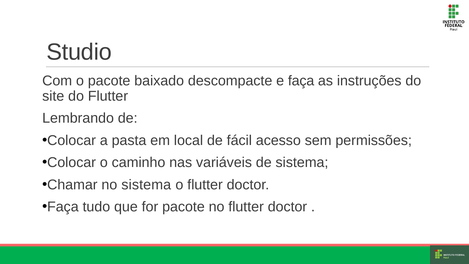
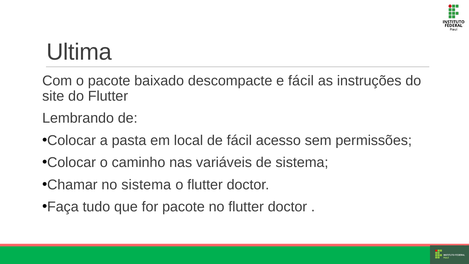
Studio: Studio -> Ultima (79, 52)
e faça: faça -> fácil (301, 81)
